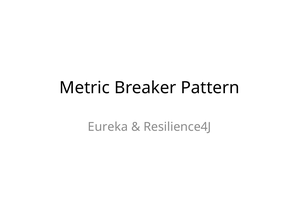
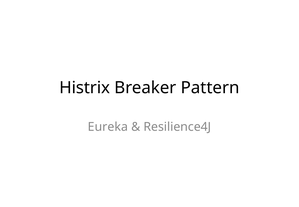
Metric: Metric -> Histrix (85, 88)
